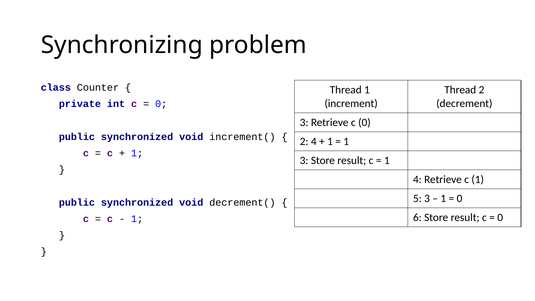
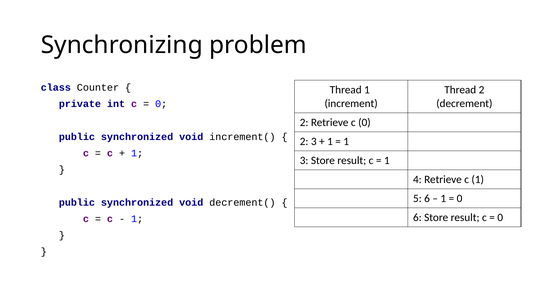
3: 3 -> 2 (304, 122)
2 4: 4 -> 3 (314, 141)
5 3: 3 -> 6 (427, 198)
